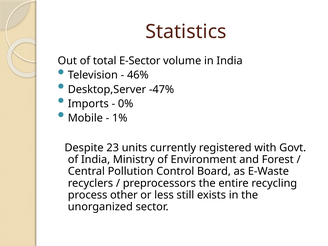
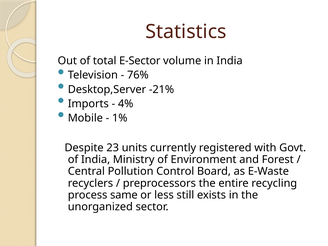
46%: 46% -> 76% (138, 75)
-47%: -47% -> -21% (162, 89)
0%: 0% -> 4% (126, 104)
other: other -> same (124, 195)
